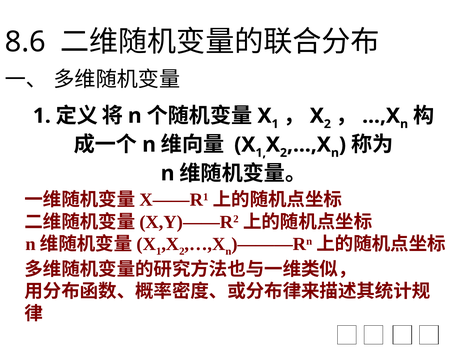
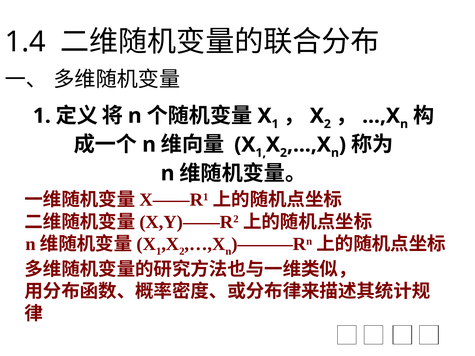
8.6: 8.6 -> 1.4 (25, 42)
